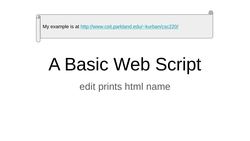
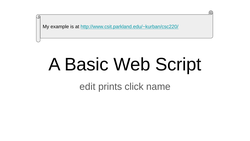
html: html -> click (134, 87)
